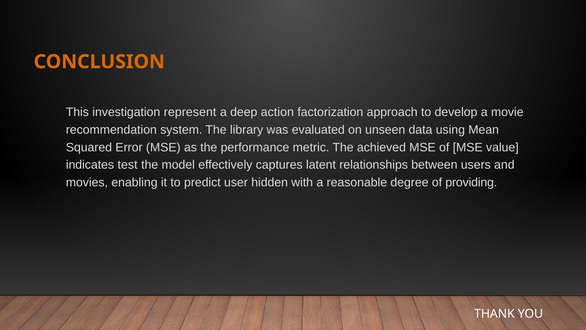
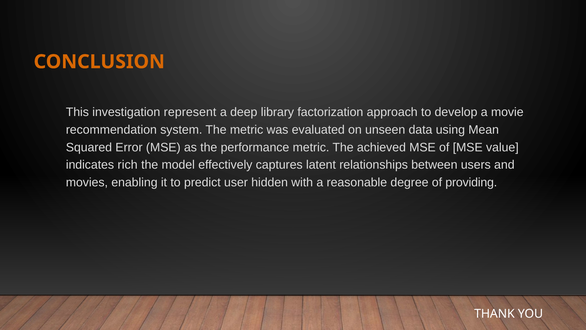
action: action -> library (277, 112)
The library: library -> metric (247, 130)
test: test -> rich (128, 165)
